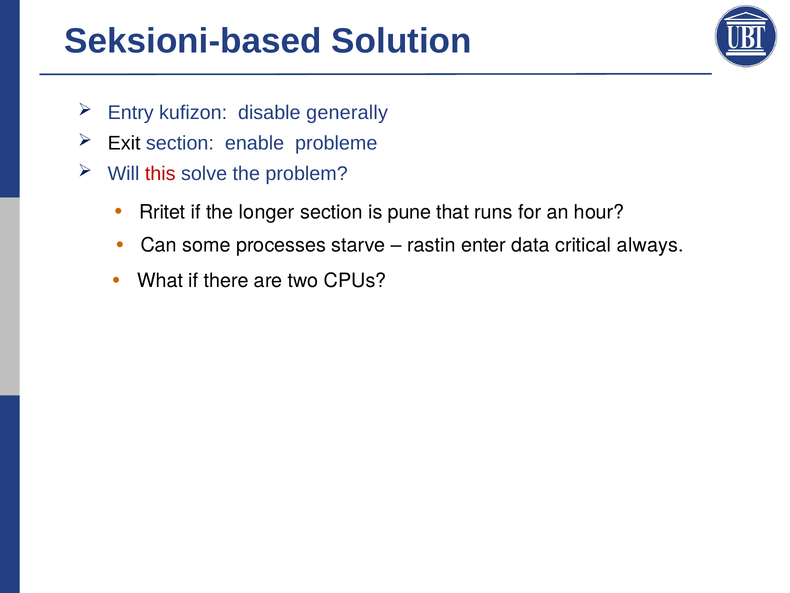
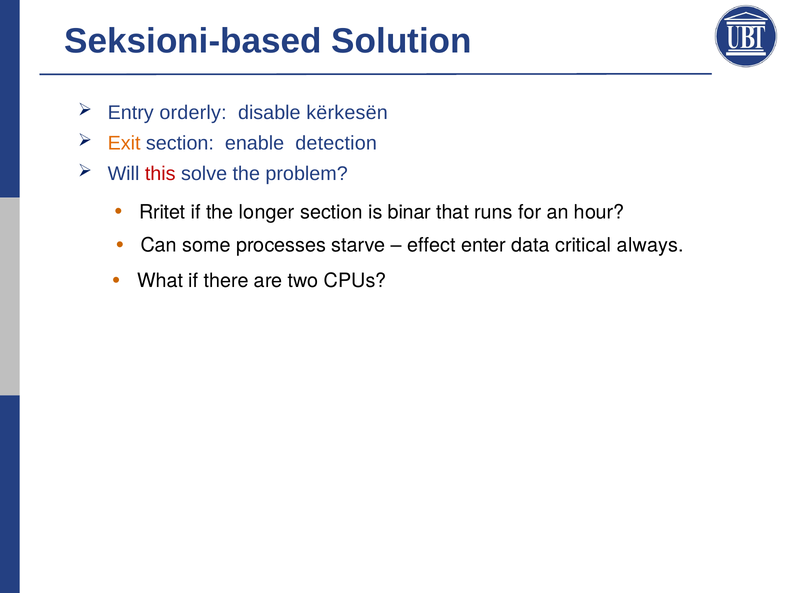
kufizon: kufizon -> orderly (193, 113)
generally: generally -> kërkesën (347, 113)
Exit colour: black -> orange (124, 143)
probleme: probleme -> detection (336, 143)
pune: pune -> binar (409, 212)
rastin: rastin -> effect (431, 245)
